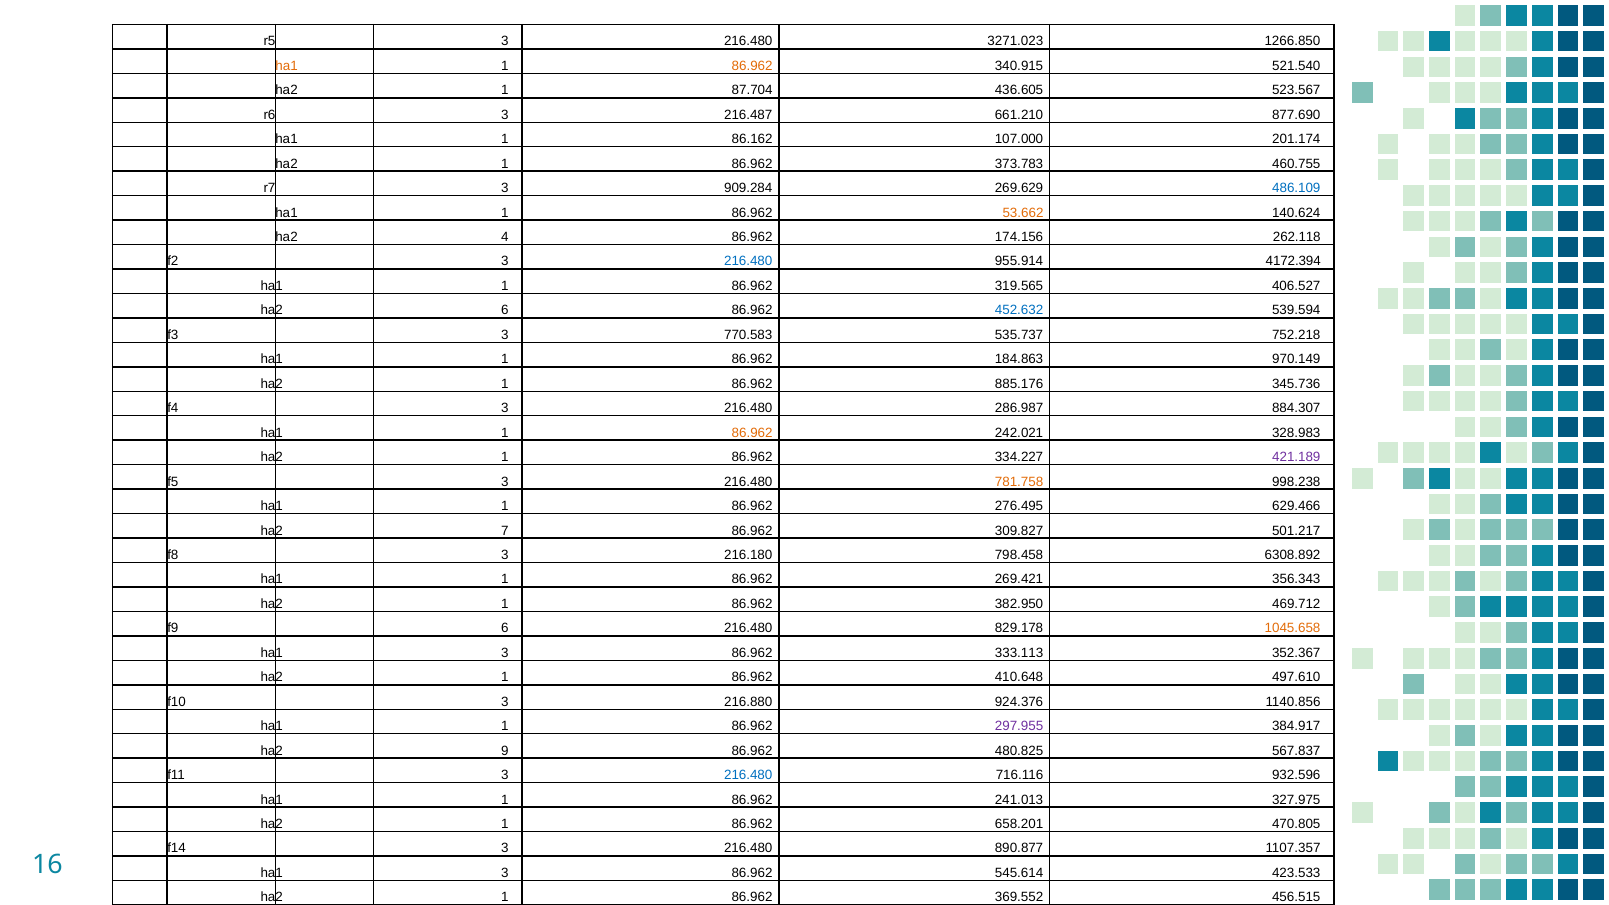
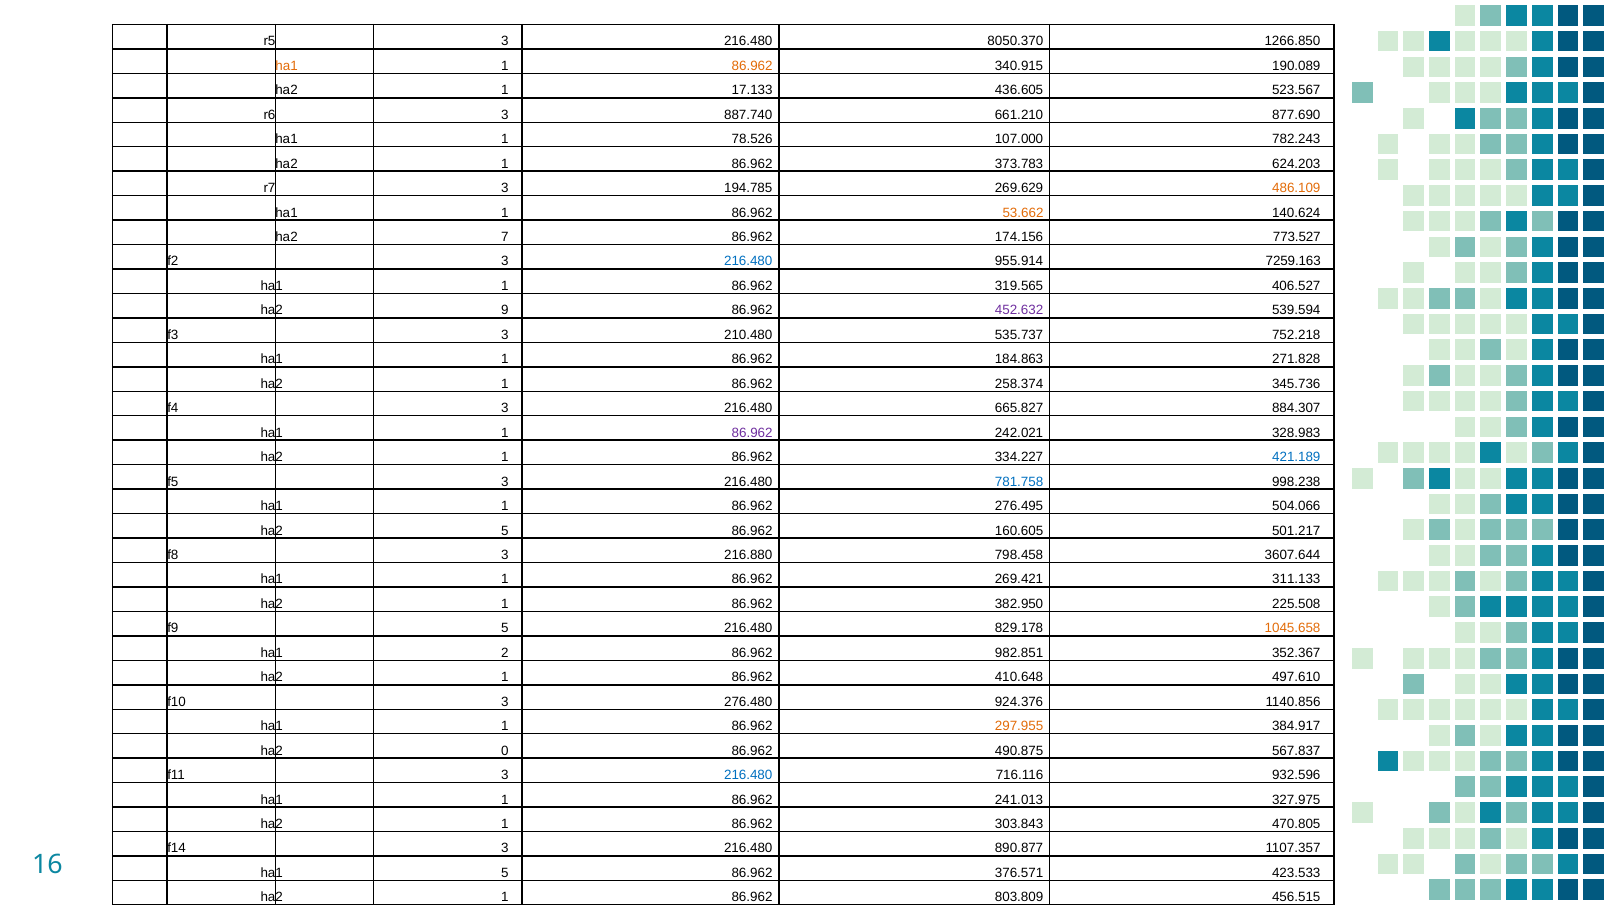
3271.023: 3271.023 -> 8050.370 (1015, 41)
521.540: 521.540 -> 190.089 (1296, 66)
87.704: 87.704 -> 17.133 (752, 90)
216.487: 216.487 -> 887.740 (748, 115)
86.162: 86.162 -> 78.526 (752, 139)
201.174: 201.174 -> 782.243 (1296, 139)
460.755: 460.755 -> 624.203 (1296, 164)
909.284: 909.284 -> 194.785 (748, 188)
486.109 colour: blue -> orange (1296, 188)
4: 4 -> 7 (505, 237)
262.118: 262.118 -> 773.527 (1297, 237)
4172.394: 4172.394 -> 7259.163 (1293, 262)
ha2 6: 6 -> 9 (505, 311)
452.632 colour: blue -> purple (1019, 311)
770.583: 770.583 -> 210.480 (748, 335)
970.149: 970.149 -> 271.828 (1296, 359)
885.176: 885.176 -> 258.374 (1019, 384)
286.987: 286.987 -> 665.827 (1019, 408)
86.962 colour: orange -> purple (752, 433)
421.189 colour: purple -> blue (1296, 457)
781.758 colour: orange -> blue (1019, 482)
629.466: 629.466 -> 504.066 (1296, 506)
ha2 7: 7 -> 5 (505, 531)
309.827: 309.827 -> 160.605 (1019, 531)
216.180: 216.180 -> 216.880 (748, 555)
6308.892: 6308.892 -> 3607.644 (1293, 555)
356.343: 356.343 -> 311.133 (1296, 580)
469.712: 469.712 -> 225.508 (1296, 604)
f9 6: 6 -> 5 (505, 628)
3: 3 -> 2 (505, 653)
333.113: 333.113 -> 982.851 (1019, 653)
216.880: 216.880 -> 276.480 (748, 702)
297.955 colour: purple -> orange (1019, 726)
9: 9 -> 0 (505, 751)
480.825: 480.825 -> 490.875 (1019, 751)
658.201: 658.201 -> 303.843 (1019, 824)
3: 3 -> 5 (505, 873)
545.614: 545.614 -> 376.571 (1019, 873)
369.552: 369.552 -> 803.809 (1019, 898)
